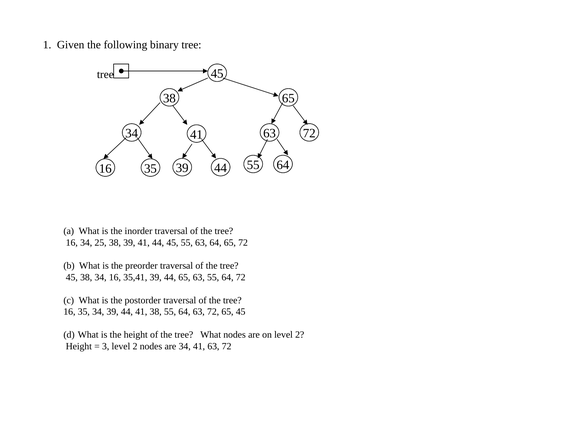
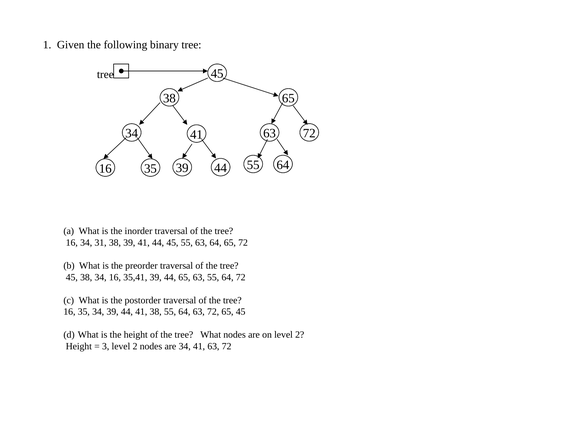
25: 25 -> 31 (101, 243)
